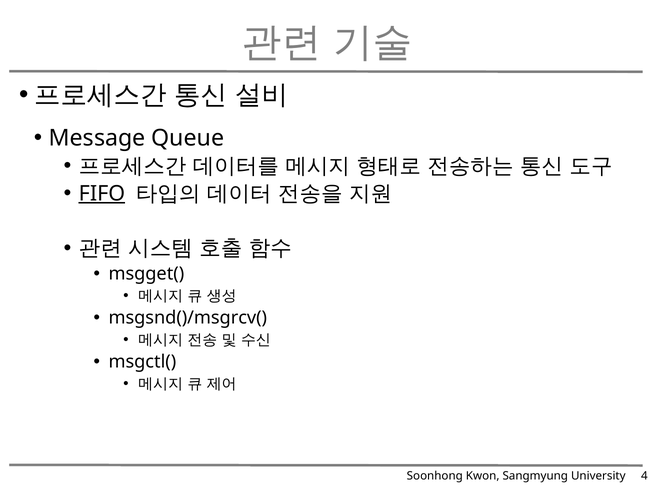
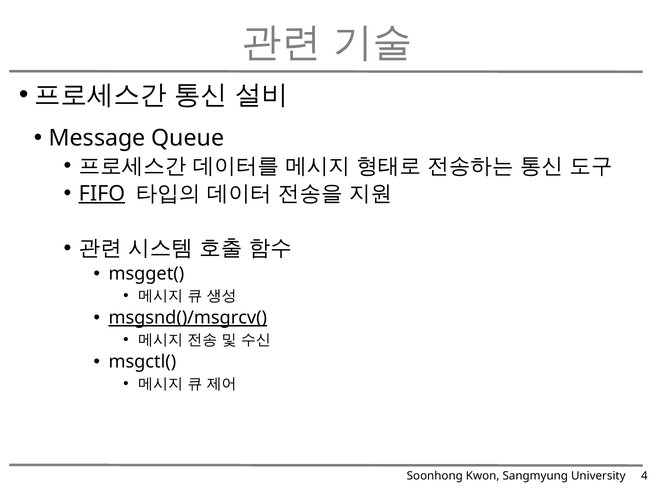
msgsnd()/msgrcv( underline: none -> present (188, 318)
